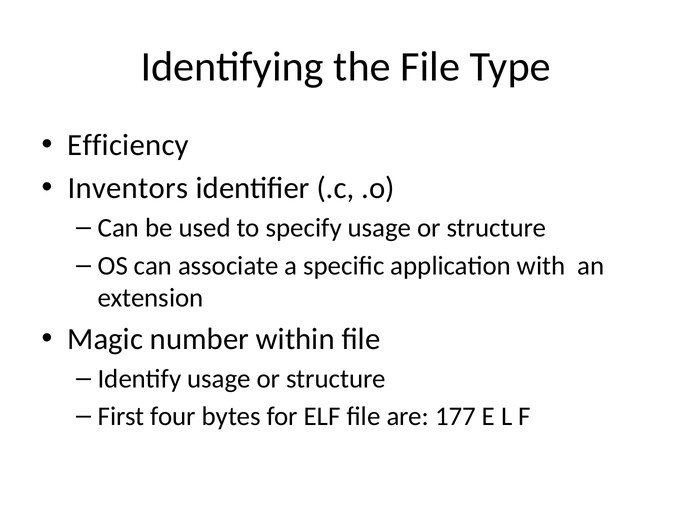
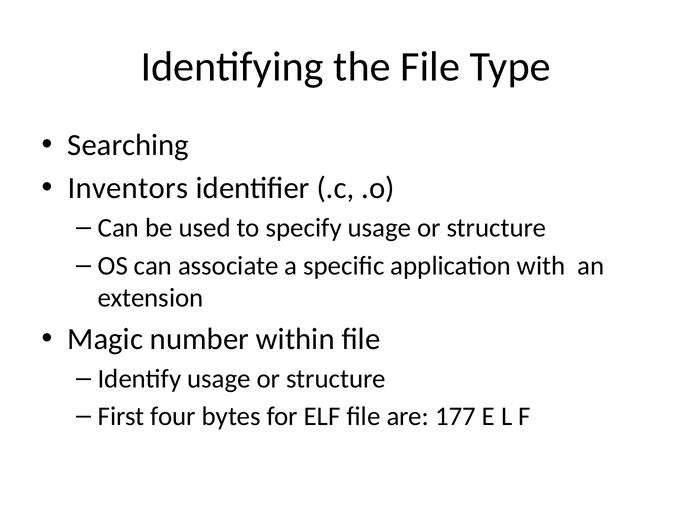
Efficiency: Efficiency -> Searching (128, 145)
